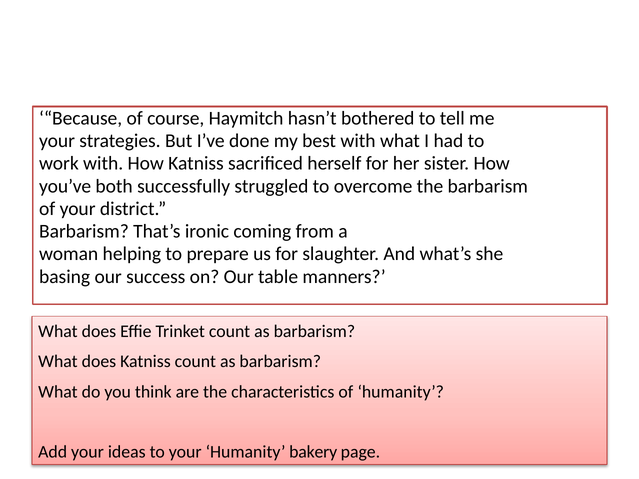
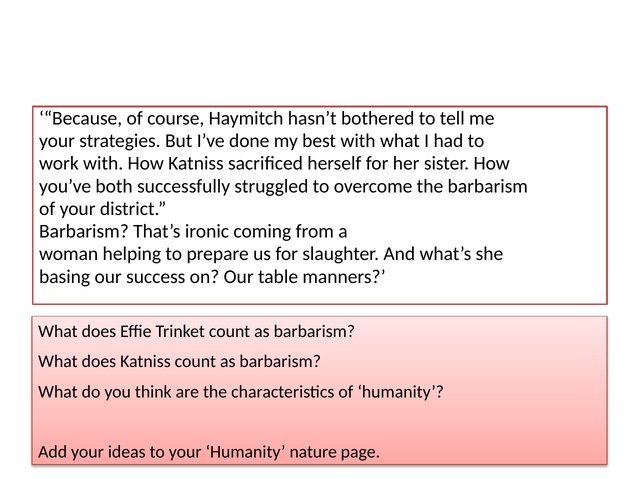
bakery: bakery -> nature (313, 452)
